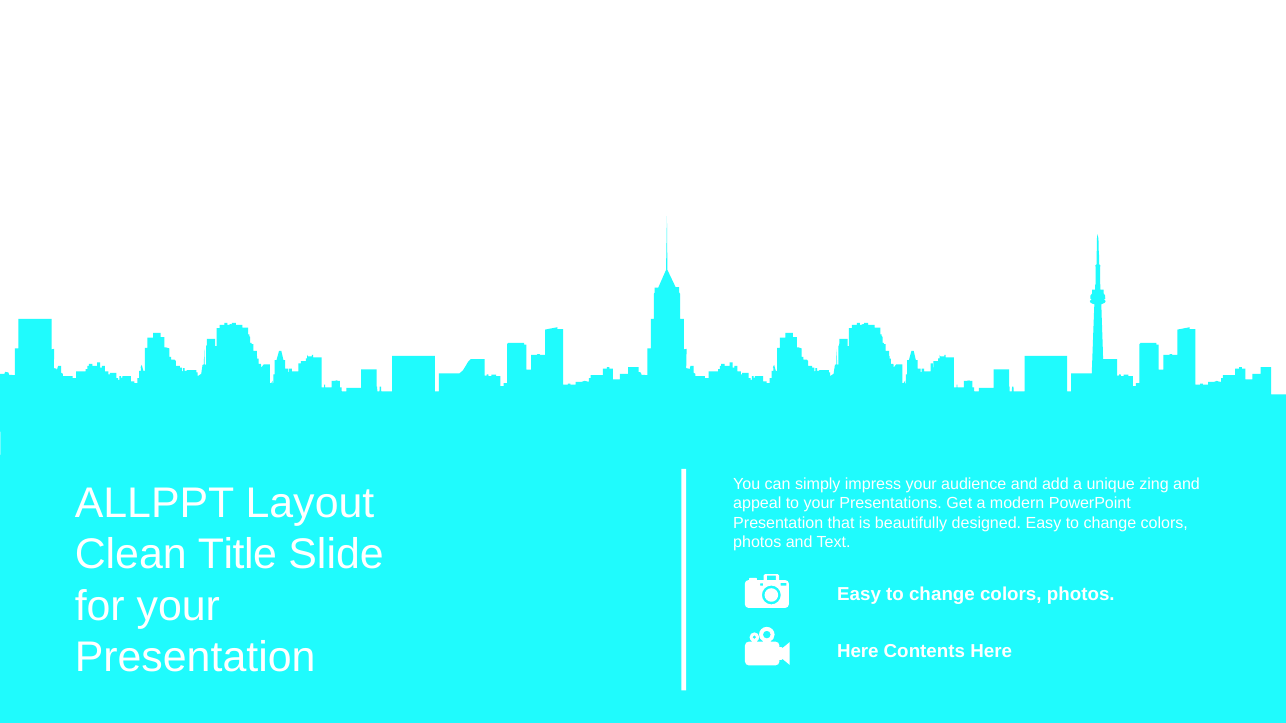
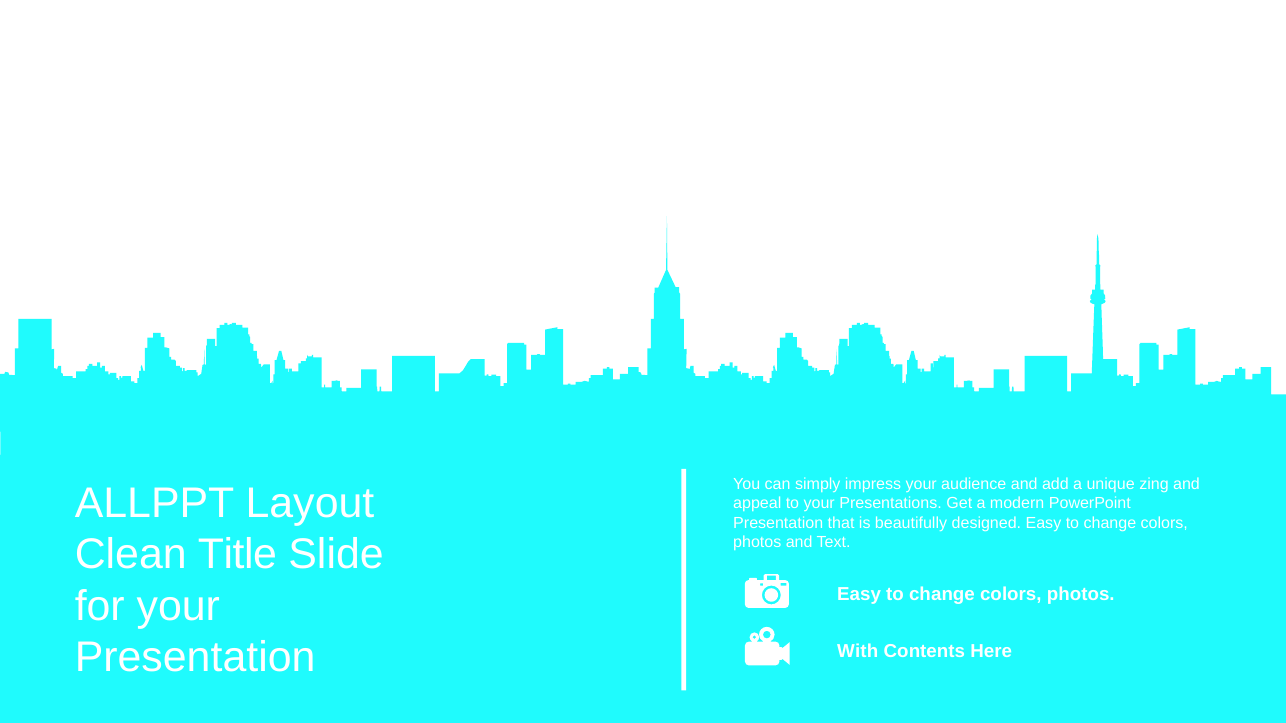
Here: Here -> With (858, 651)
